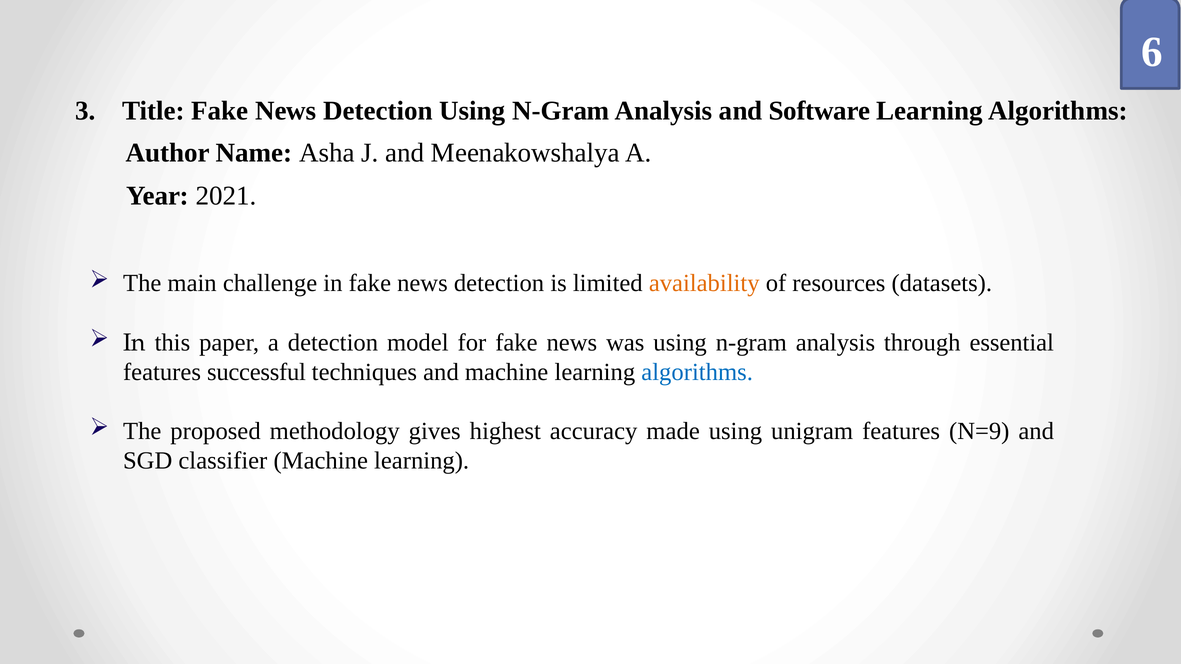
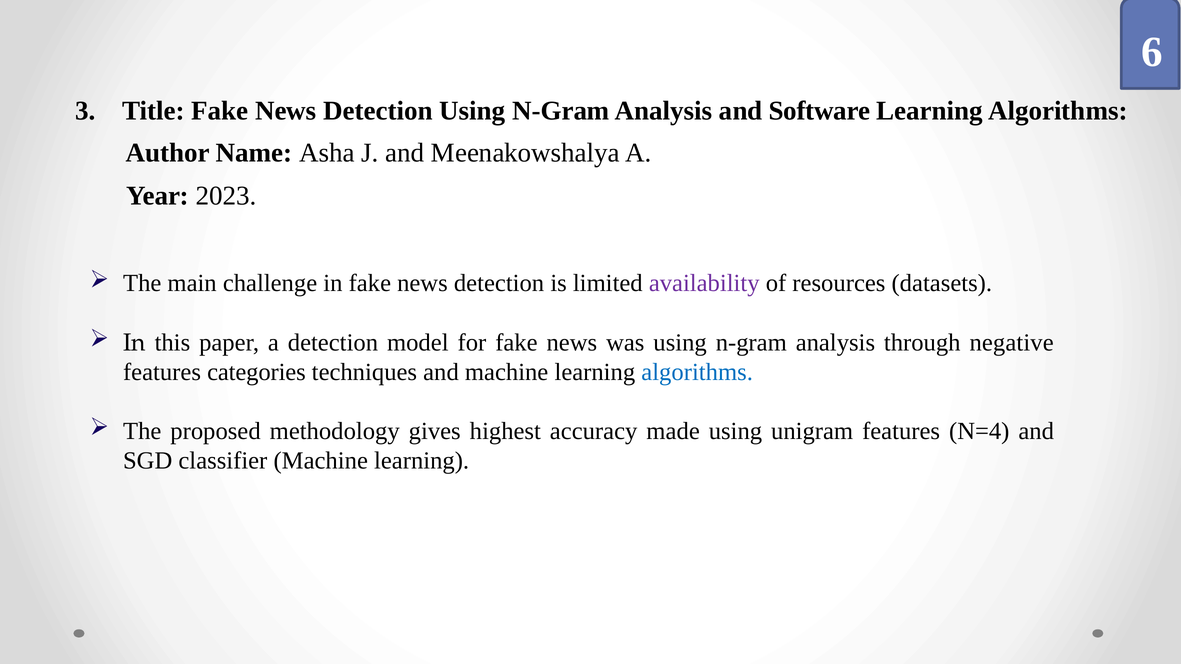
2021: 2021 -> 2023 (226, 196)
availability colour: orange -> purple (704, 284)
essential: essential -> negative (1012, 343)
successful: successful -> categories (256, 372)
N=9: N=9 -> N=4 (979, 431)
